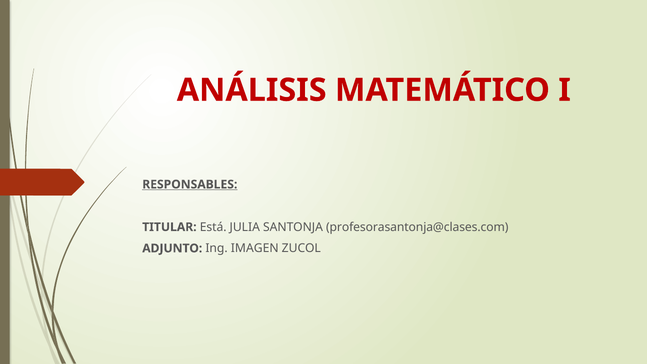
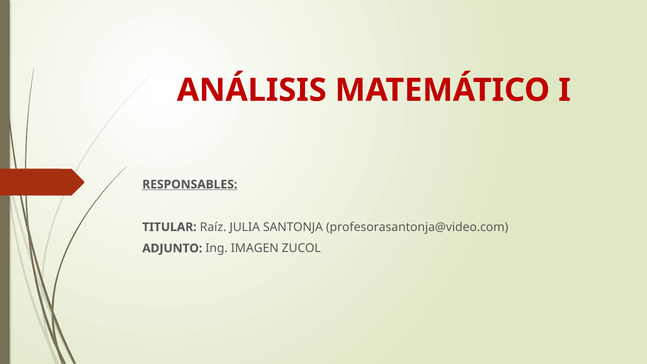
Está: Está -> Raíz (213, 227)
profesorasantonja@clases.com: profesorasantonja@clases.com -> profesorasantonja@video.com (417, 227)
